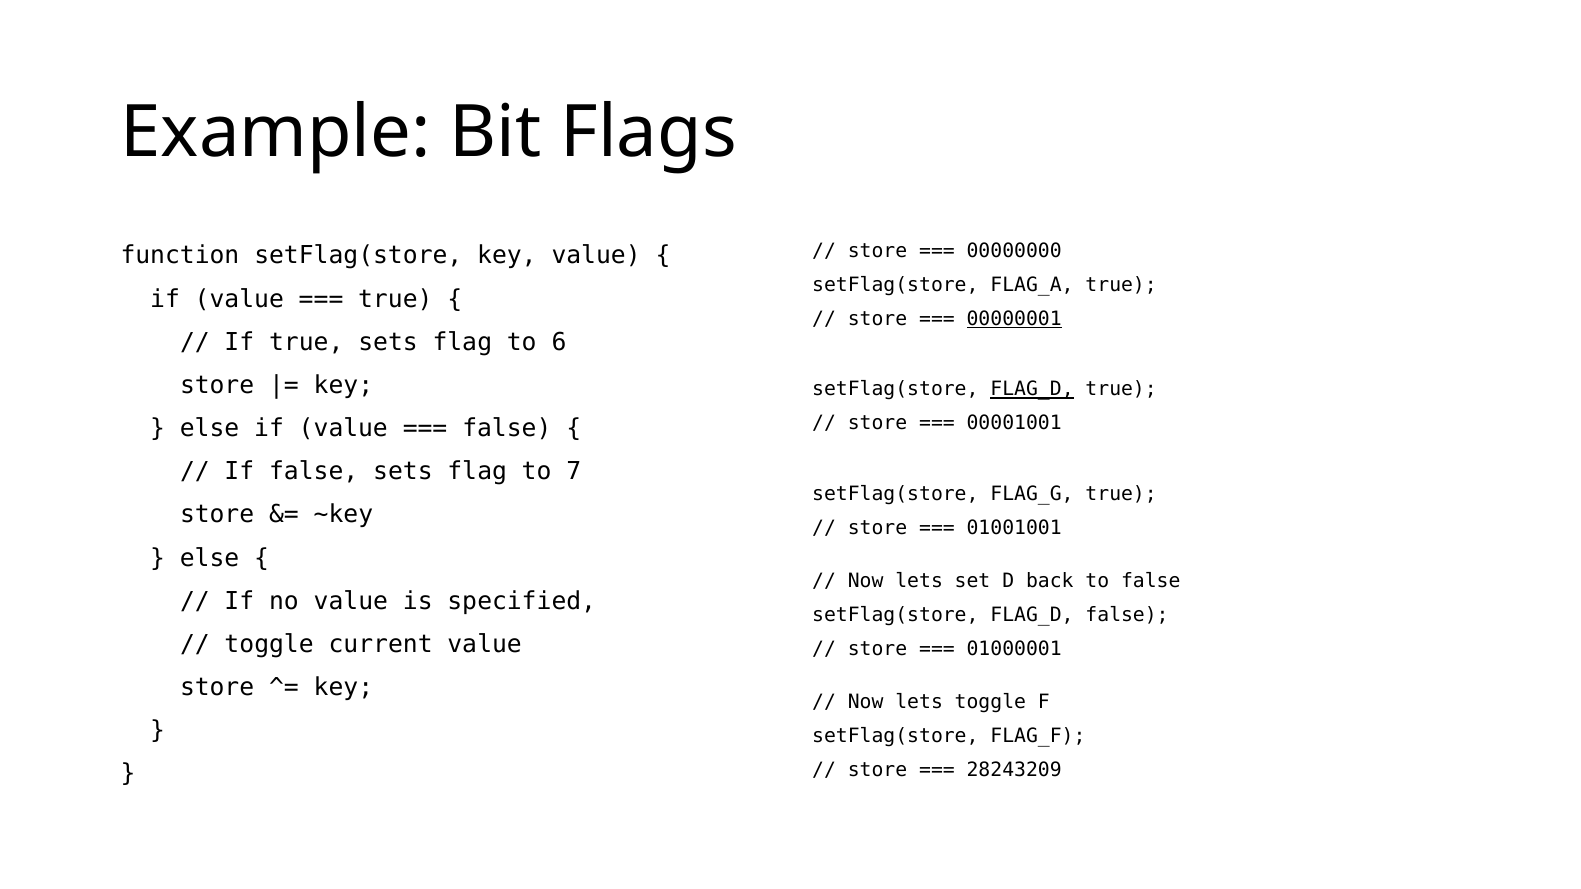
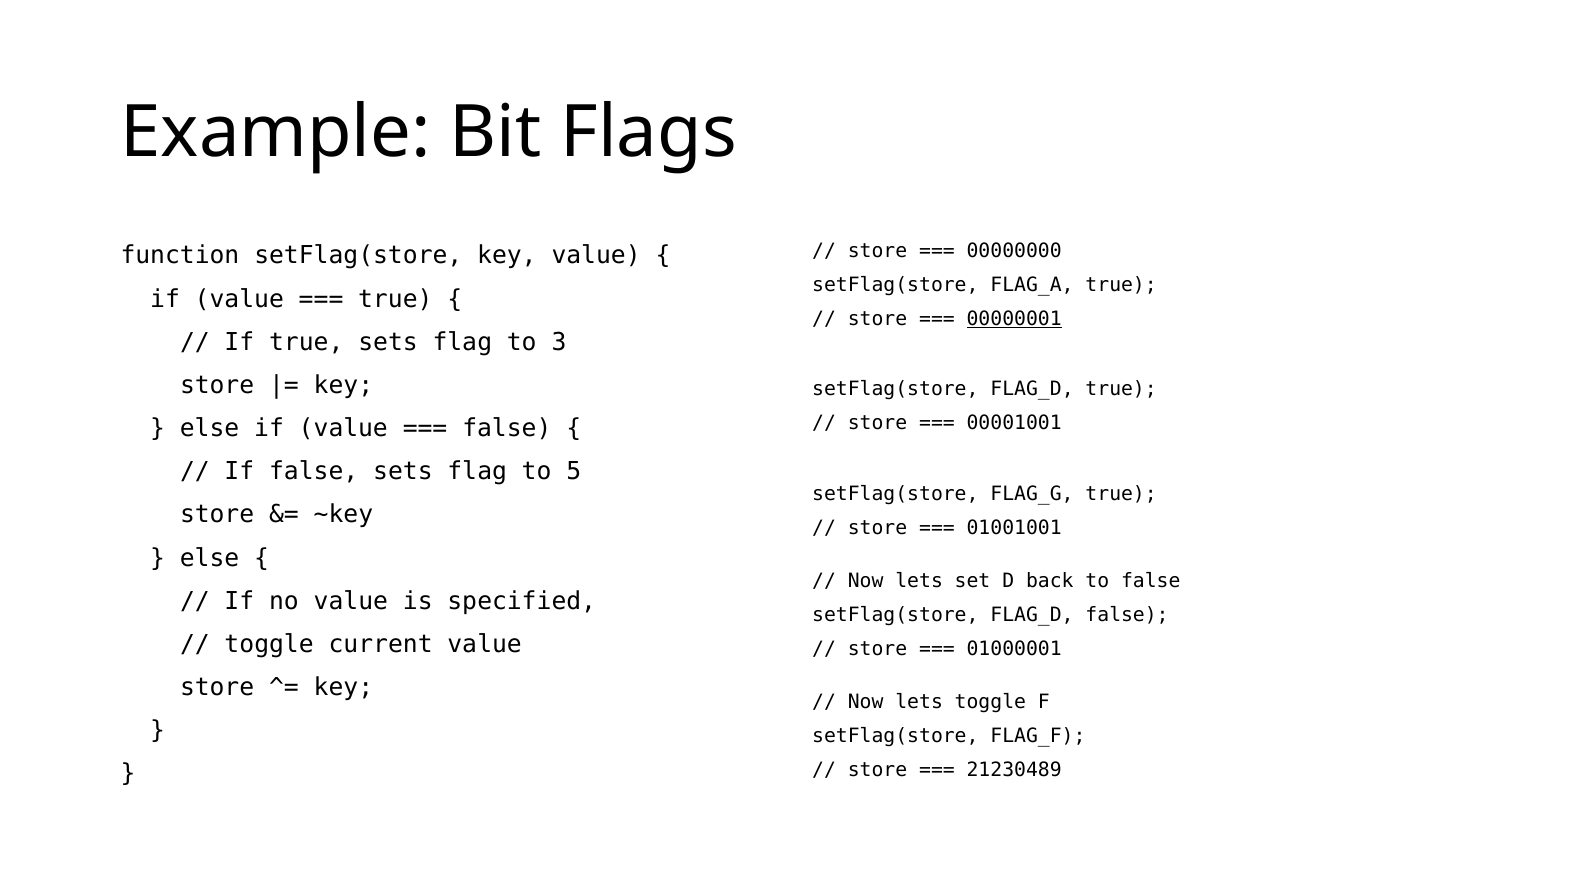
6: 6 -> 3 (559, 342)
FLAG_D underline: present -> none (1032, 390)
7: 7 -> 5 (574, 472)
28243209: 28243209 -> 21230489 (1014, 770)
